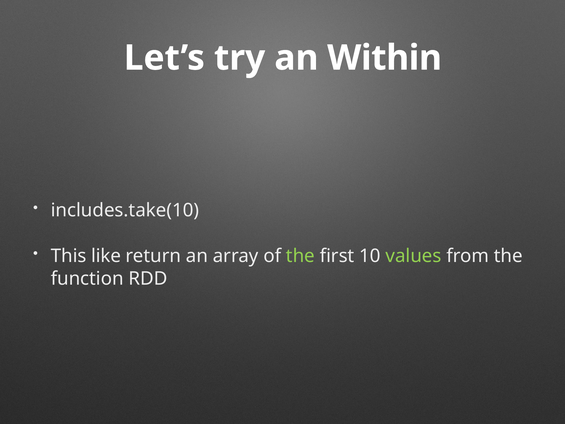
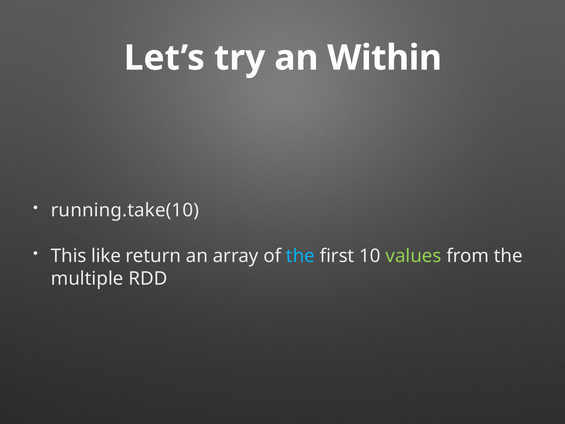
includes.take(10: includes.take(10 -> running.take(10 (125, 210)
the colour: light green -> light blue (300, 256)
function: function -> multiple (87, 278)
